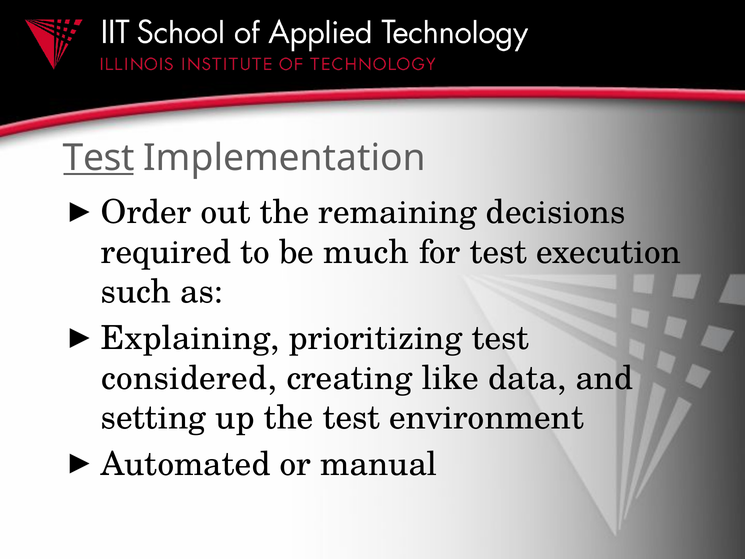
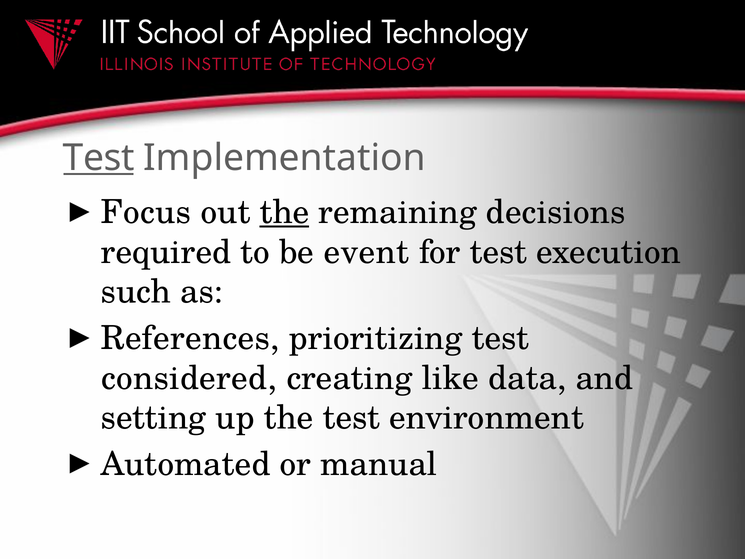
Order: Order -> Focus (146, 212)
the underline: none -> present (284, 212)
much: much -> event (366, 252)
Explaining: Explaining -> References (190, 338)
